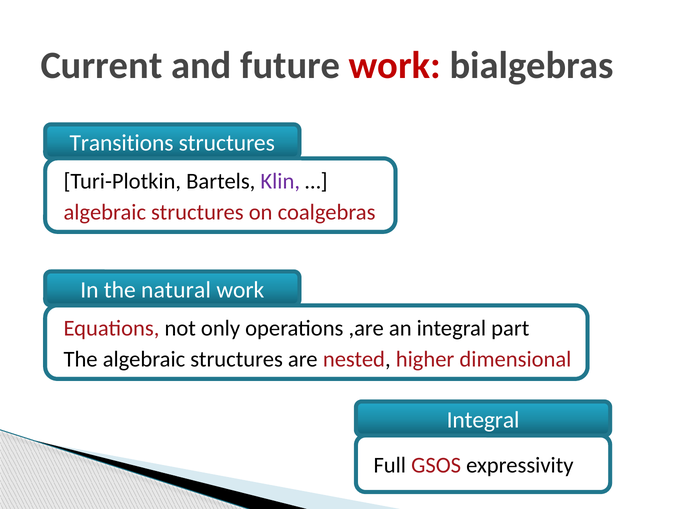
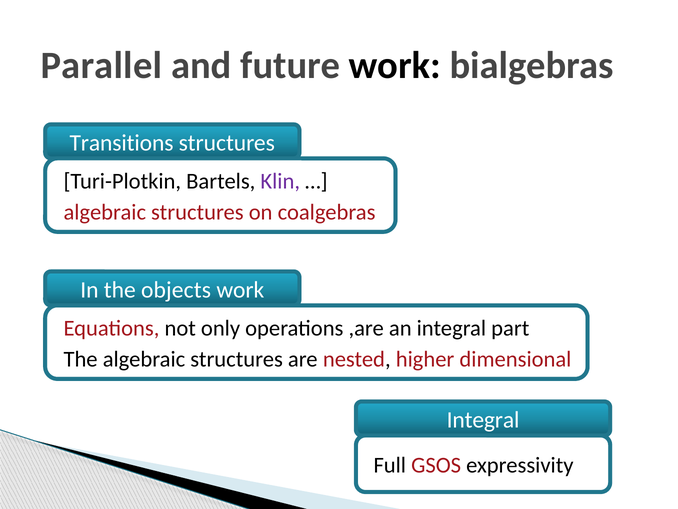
Current: Current -> Parallel (101, 65)
work colour: red -> black (395, 65)
natural: natural -> objects (176, 290)
